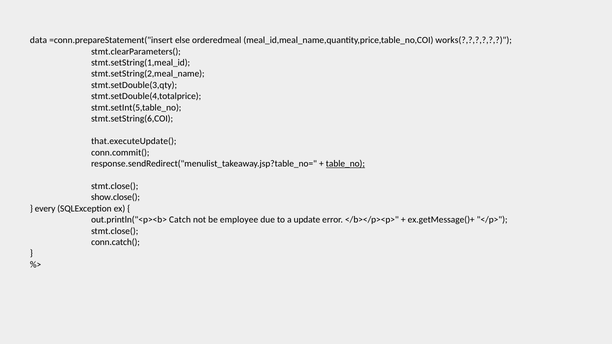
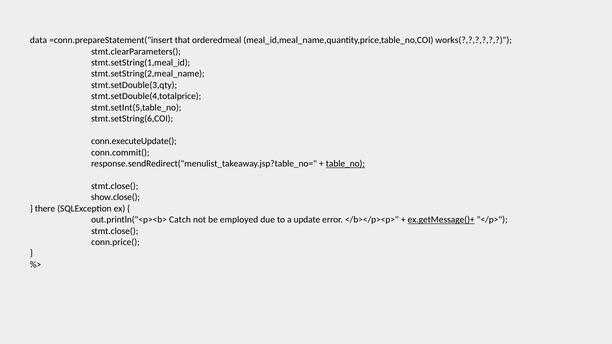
else: else -> that (183, 40)
that.executeUpdate(: that.executeUpdate( -> conn.executeUpdate( (134, 141)
every: every -> there (45, 209)
employee: employee -> employed (239, 220)
ex.getMessage()+ underline: none -> present (441, 220)
conn.catch(: conn.catch( -> conn.price( (115, 242)
